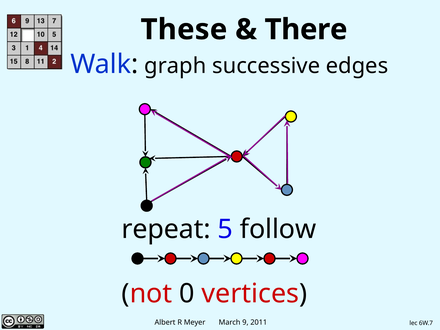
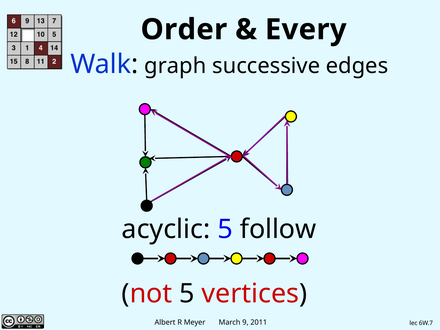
These: These -> Order (184, 30)
There: There -> Every (306, 30)
repeat: repeat -> acyclic (166, 229)
not 0: 0 -> 5 (187, 294)
